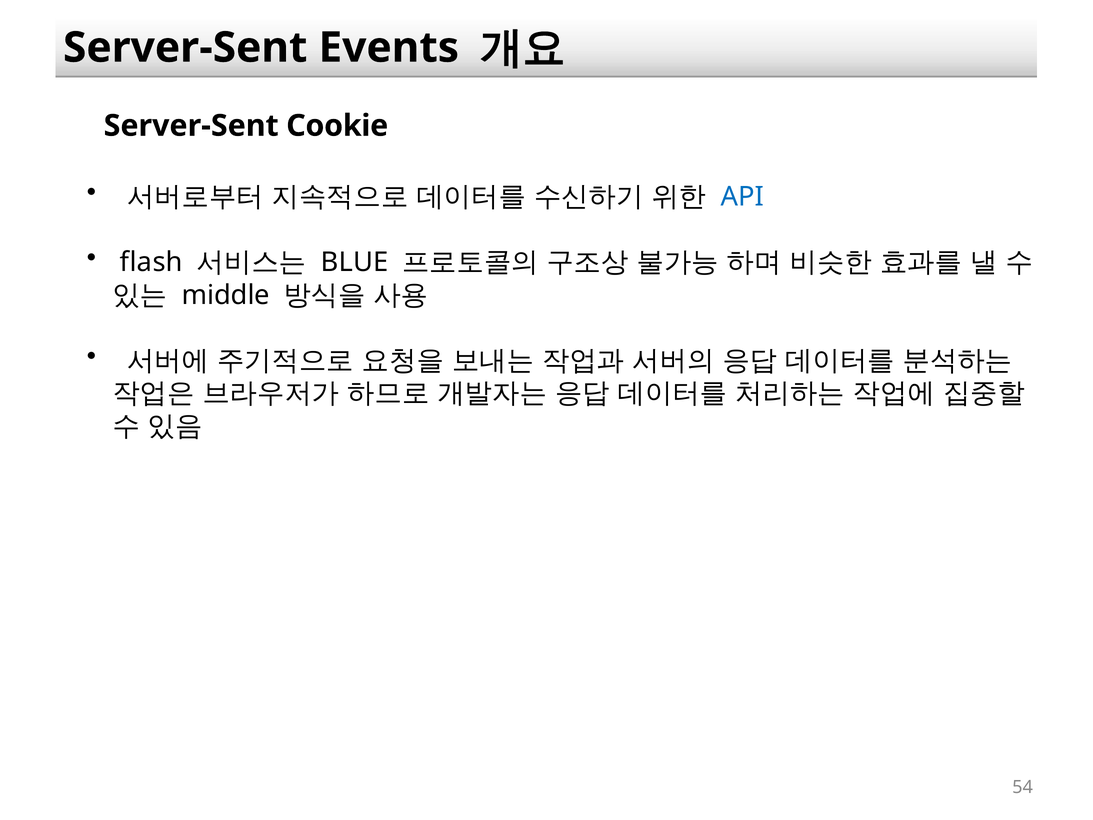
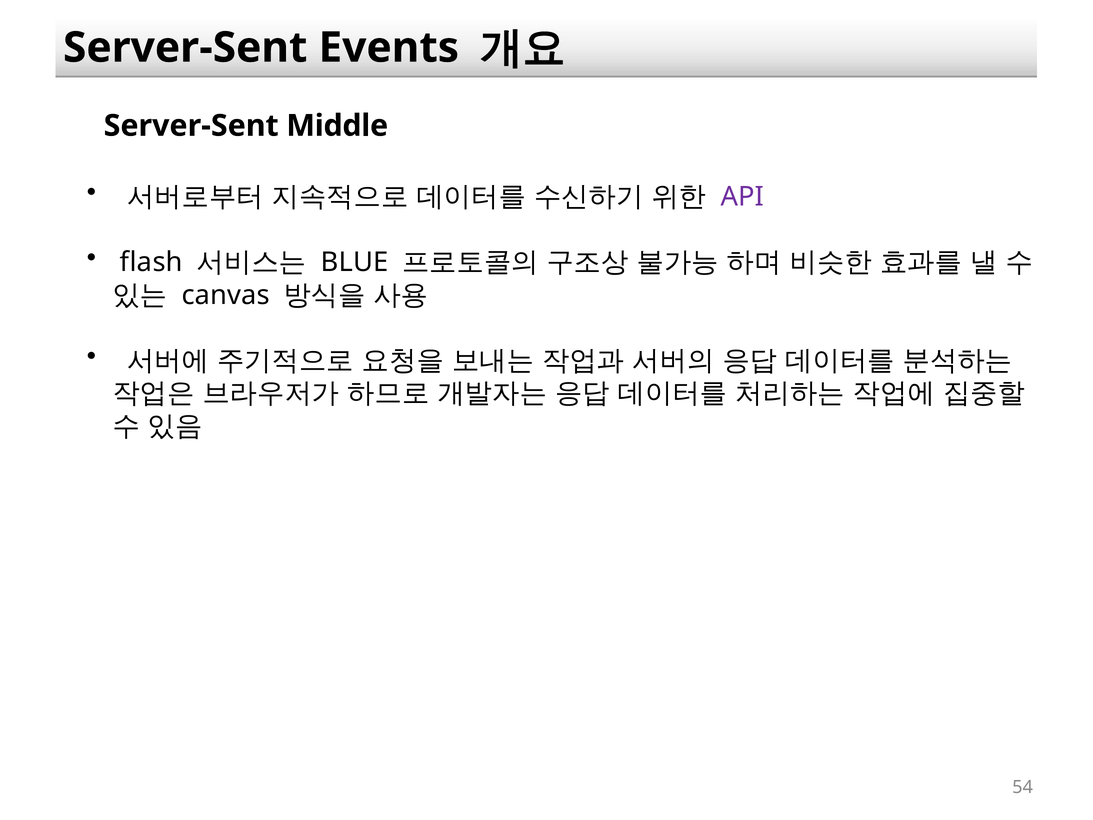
Cookie: Cookie -> Middle (337, 126)
API colour: blue -> purple (743, 197)
middle: middle -> canvas (226, 295)
